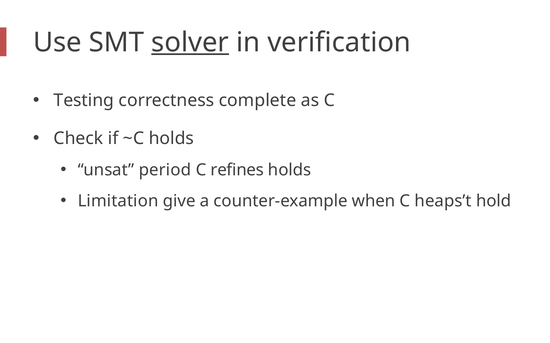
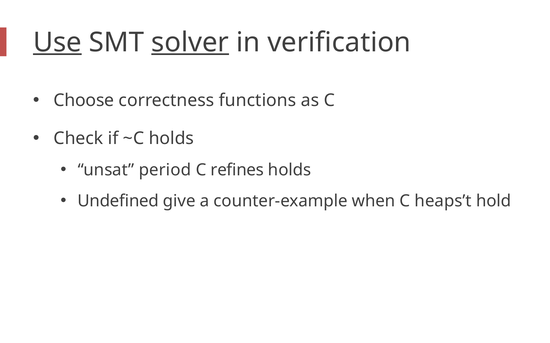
Use underline: none -> present (57, 42)
Testing: Testing -> Choose (84, 101)
complete: complete -> functions (258, 101)
Limitation: Limitation -> Undefined (118, 201)
